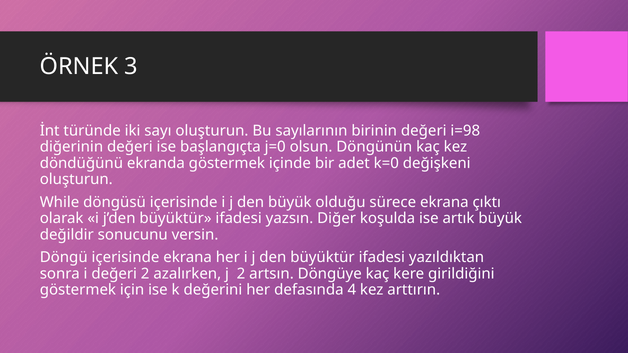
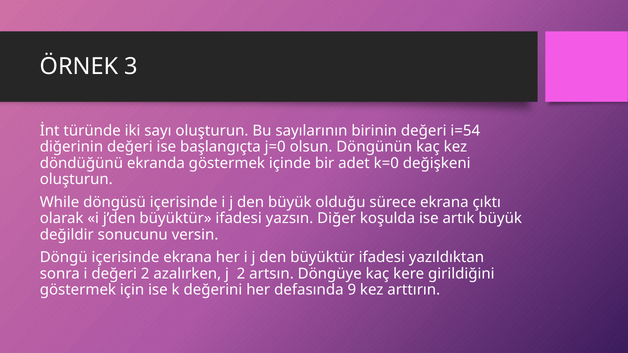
i=98: i=98 -> i=54 (465, 131)
4: 4 -> 9 (352, 290)
